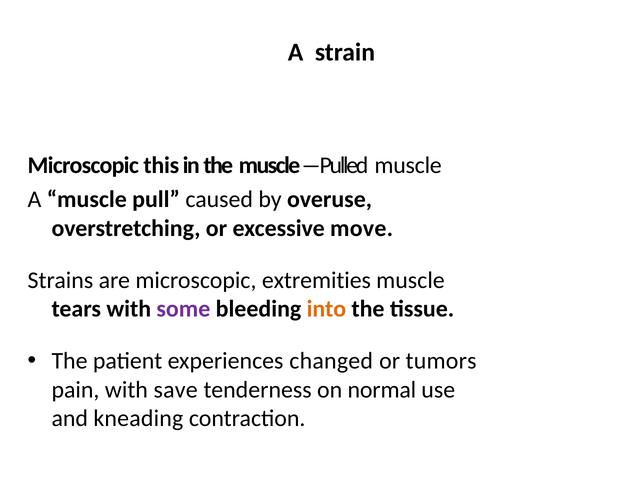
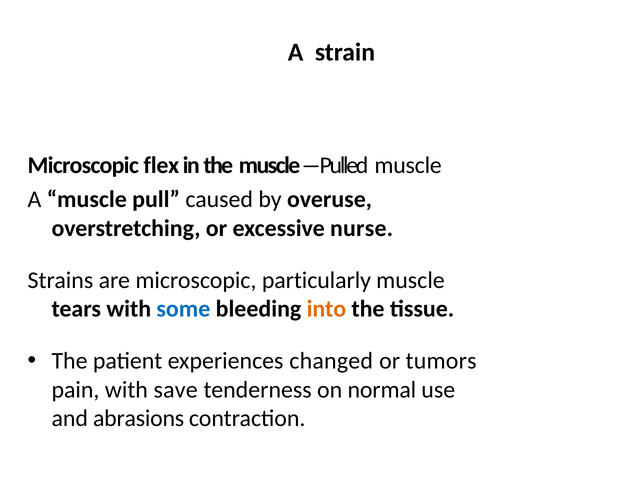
this: this -> flex (161, 165)
move: move -> nurse (362, 228)
extremities: extremities -> particularly (316, 280)
some colour: purple -> blue (183, 309)
kneading: kneading -> abrasions (139, 418)
